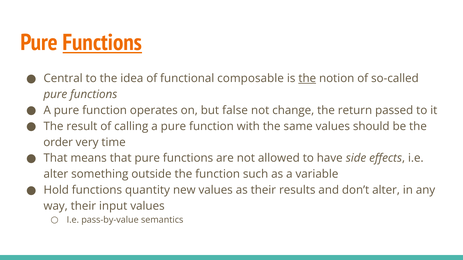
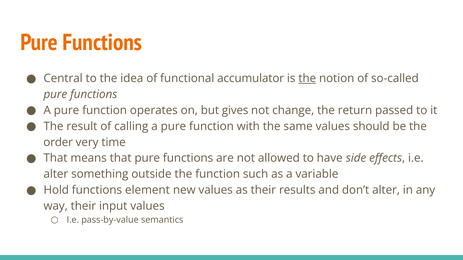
Functions underline: present -> none (102, 43)
composable: composable -> accumulator (251, 79)
false: false -> gives (235, 111)
quantity: quantity -> element (147, 190)
